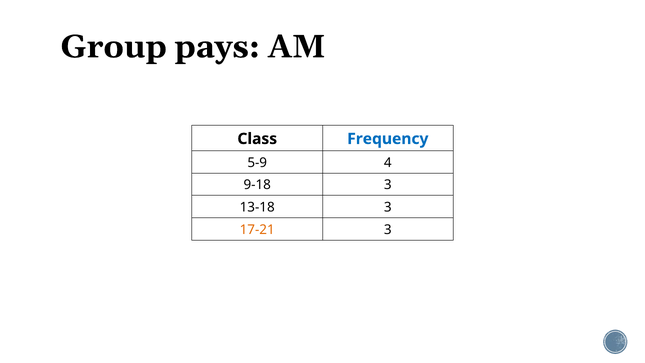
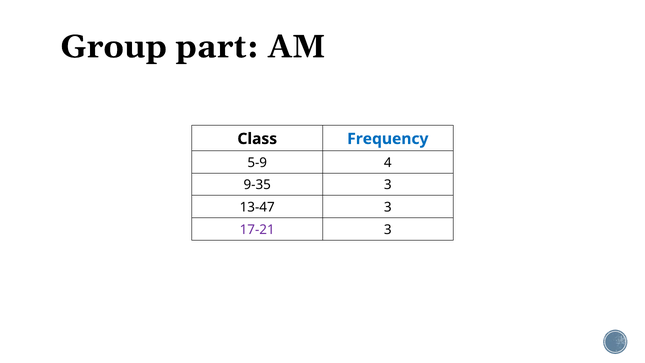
pays: pays -> part (217, 47)
9-18: 9-18 -> 9-35 (257, 185)
13-18: 13-18 -> 13-47 (257, 207)
17-21 colour: orange -> purple (257, 230)
